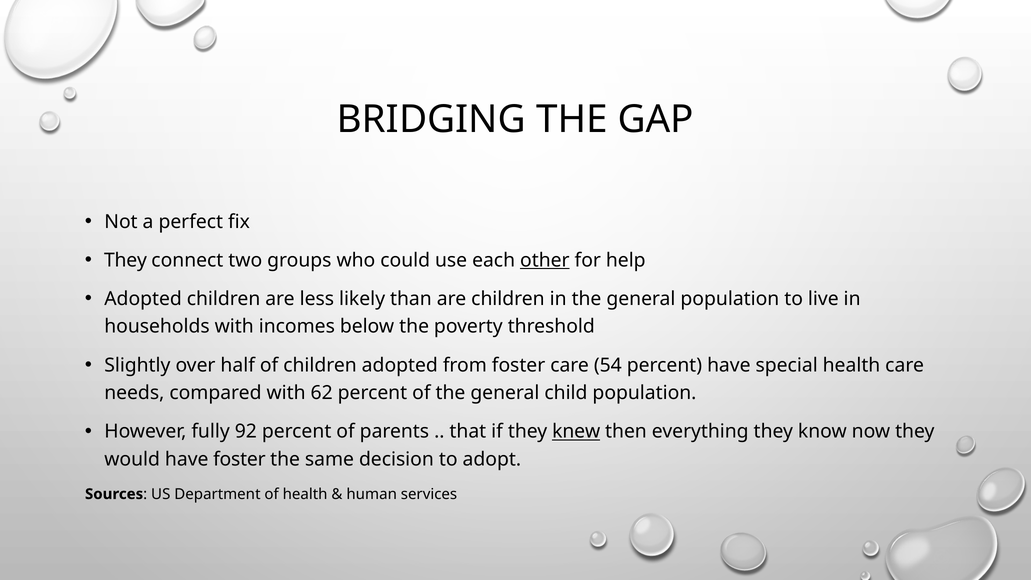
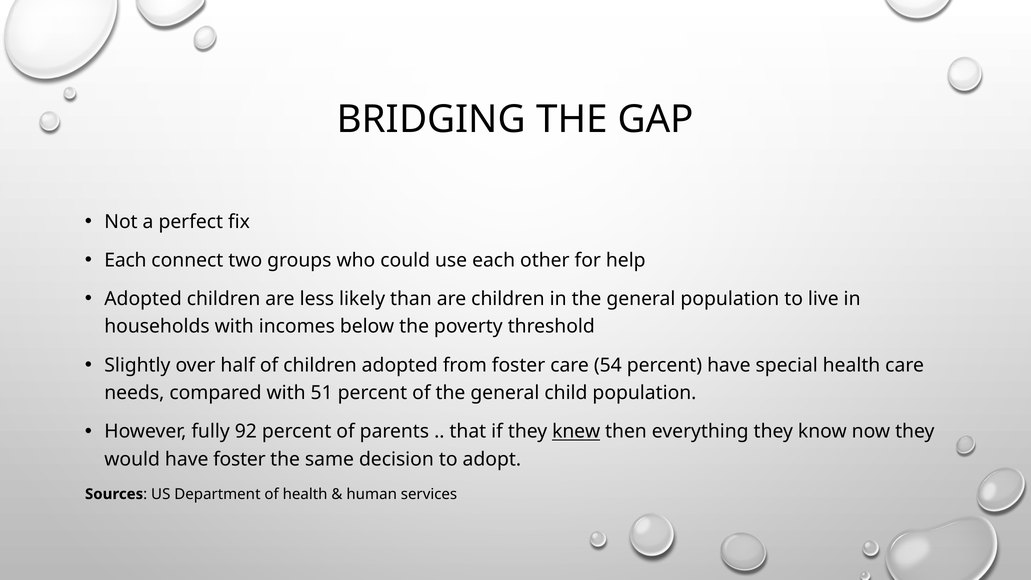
They: They -> Each (125, 260)
other underline: present -> none (545, 260)
62: 62 -> 51 (322, 393)
